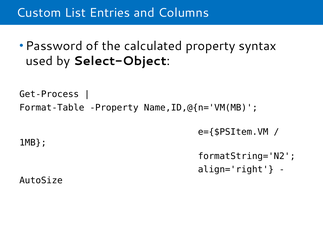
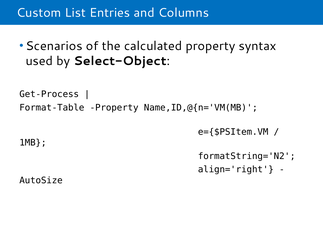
Password: Password -> Scenarios (54, 46)
